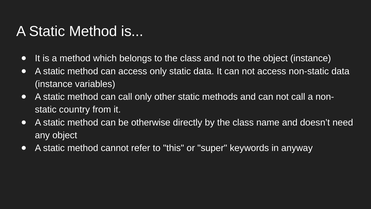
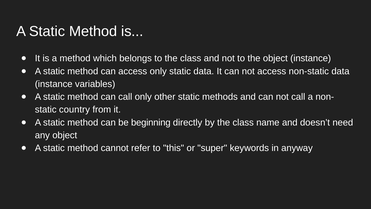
otherwise: otherwise -> beginning (151, 122)
